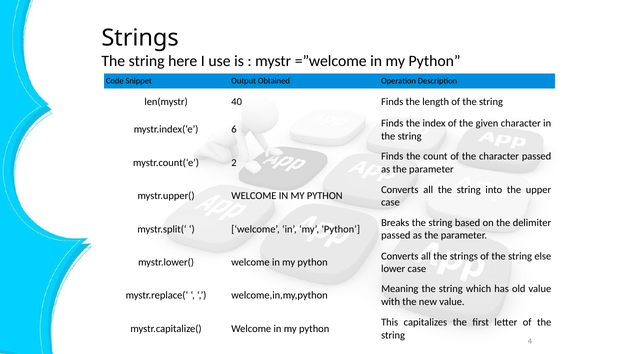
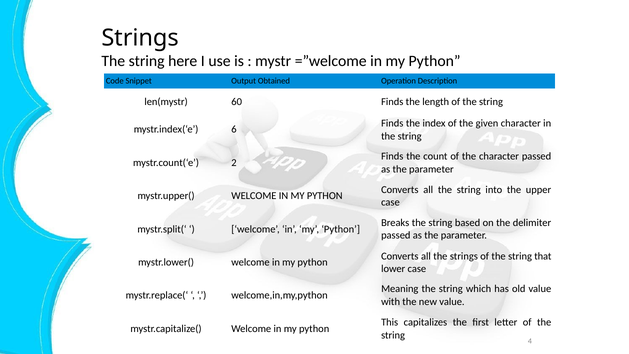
40: 40 -> 60 (237, 102)
else: else -> that (543, 256)
